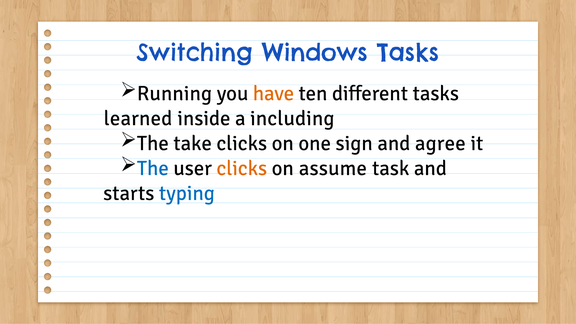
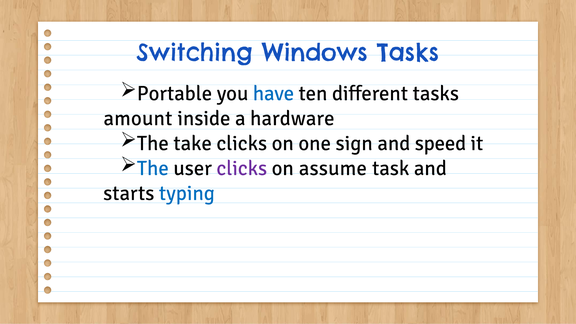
Running: Running -> Portable (174, 93)
have colour: orange -> blue (273, 93)
learned: learned -> amount (138, 118)
including: including -> hardware (292, 118)
agree: agree -> speed (440, 143)
clicks colour: orange -> purple (242, 168)
